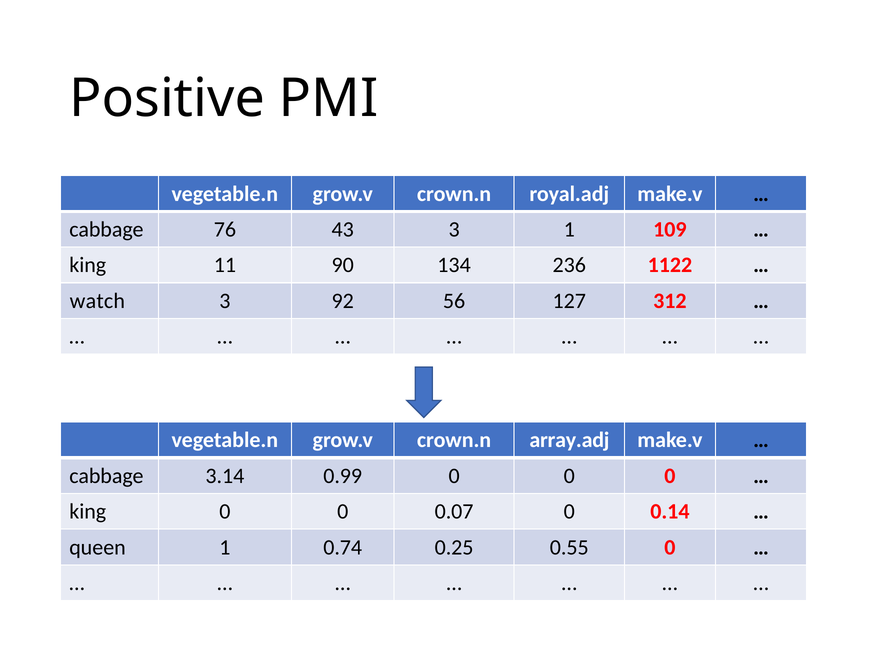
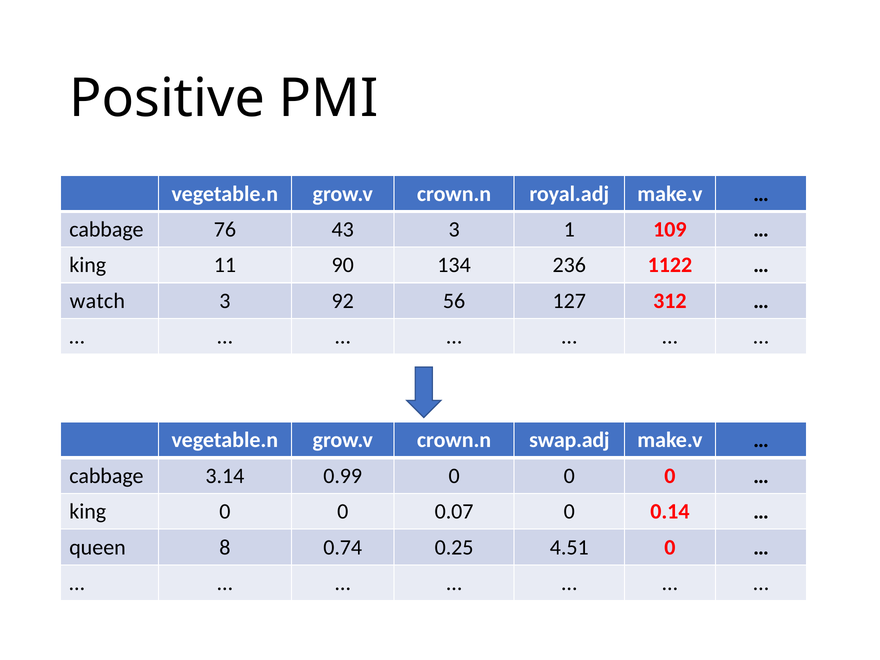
array.adj: array.adj -> swap.adj (569, 440)
queen 1: 1 -> 8 (225, 547)
0.55: 0.55 -> 4.51 (569, 547)
